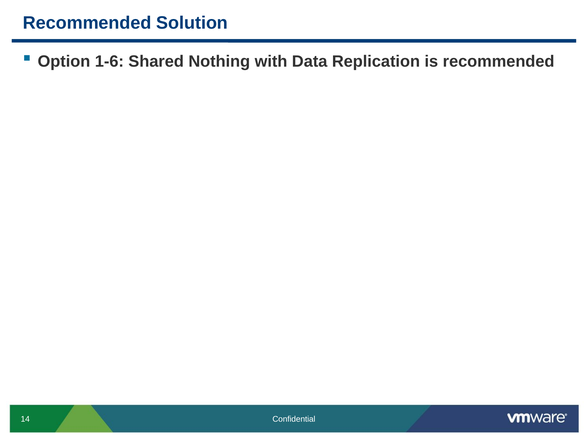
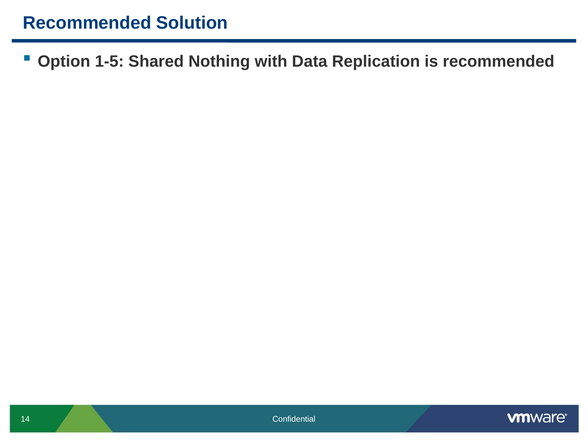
1-6: 1-6 -> 1-5 (109, 62)
